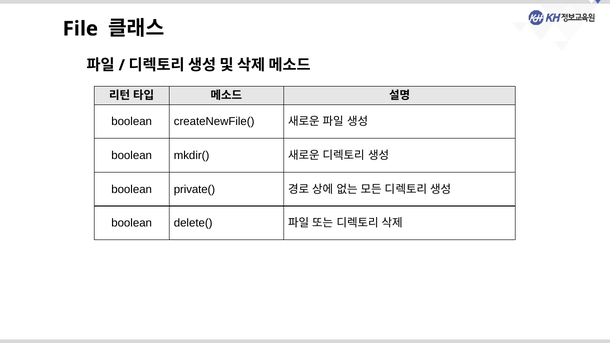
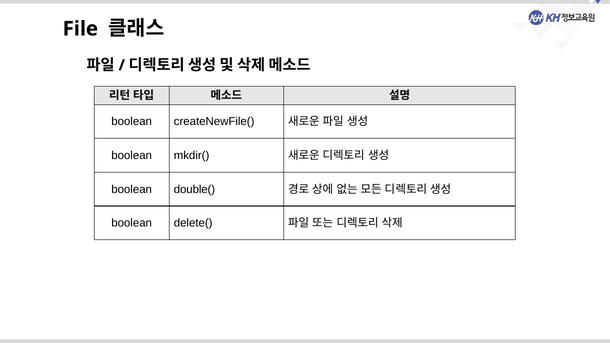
private(: private( -> double( (194, 189)
